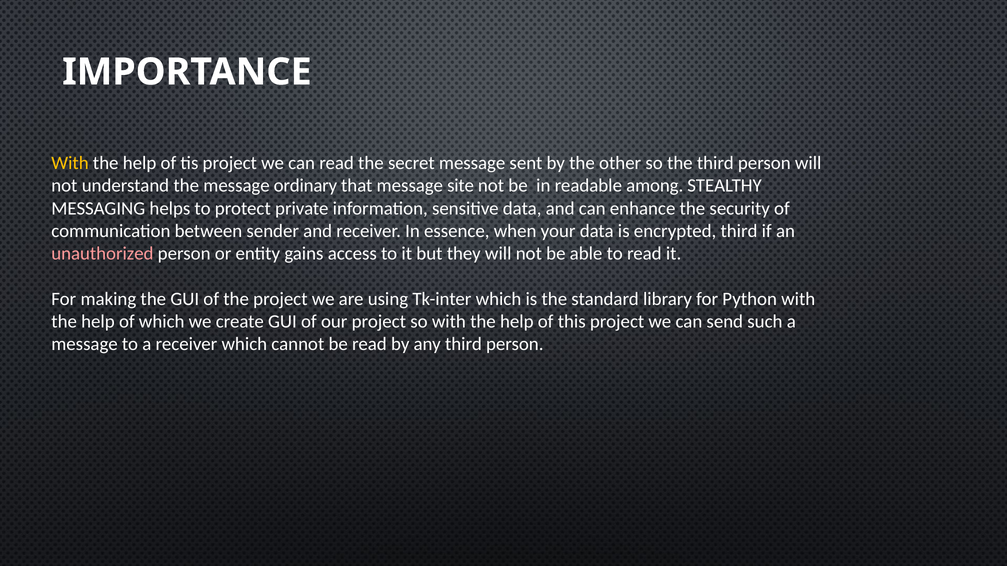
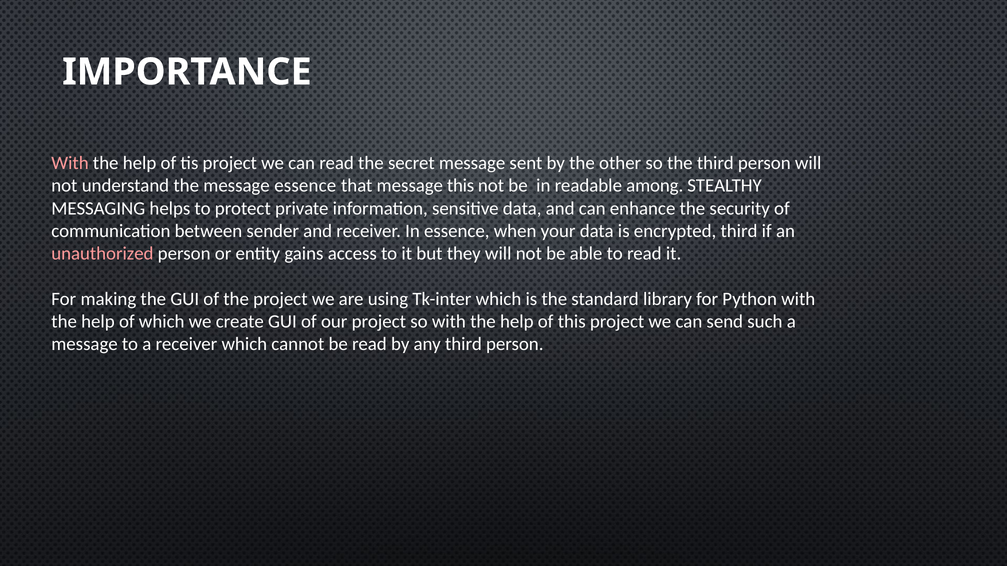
With colour: yellow -> pink (70, 163)
message ordinary: ordinary -> essence (305, 186)
message site: site -> this (461, 186)
